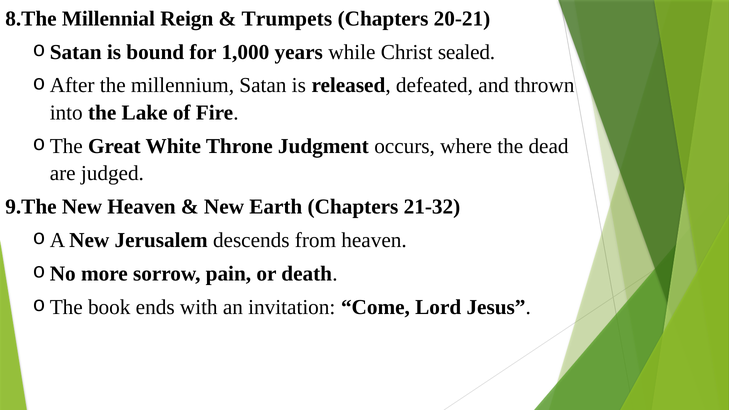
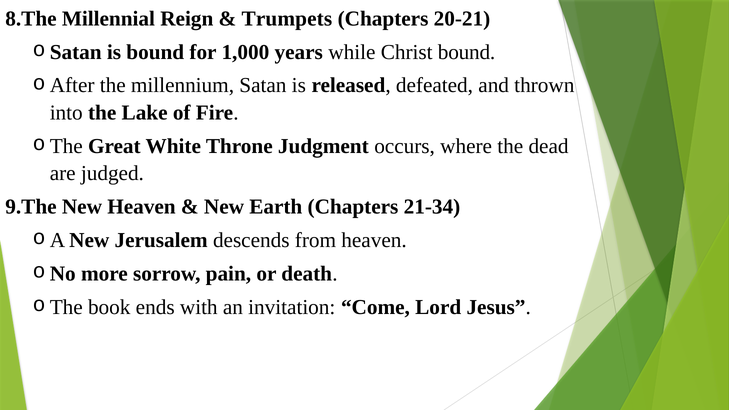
Christ sealed: sealed -> bound (467, 52)
21-32: 21-32 -> 21-34 (432, 207)
